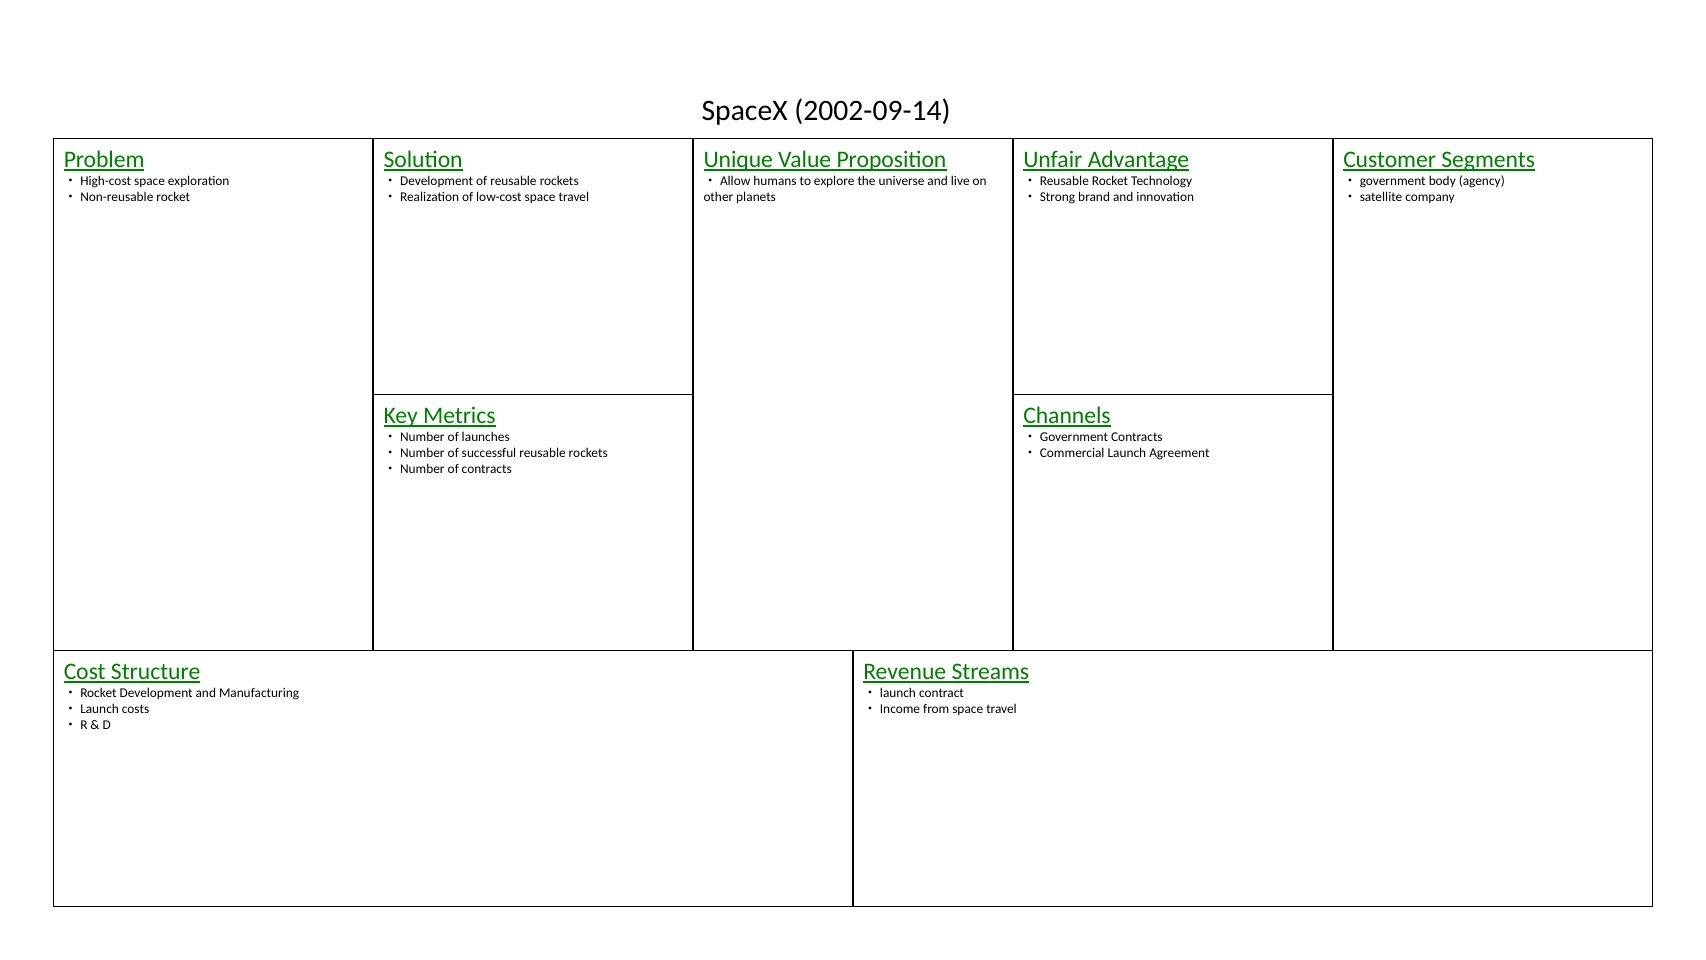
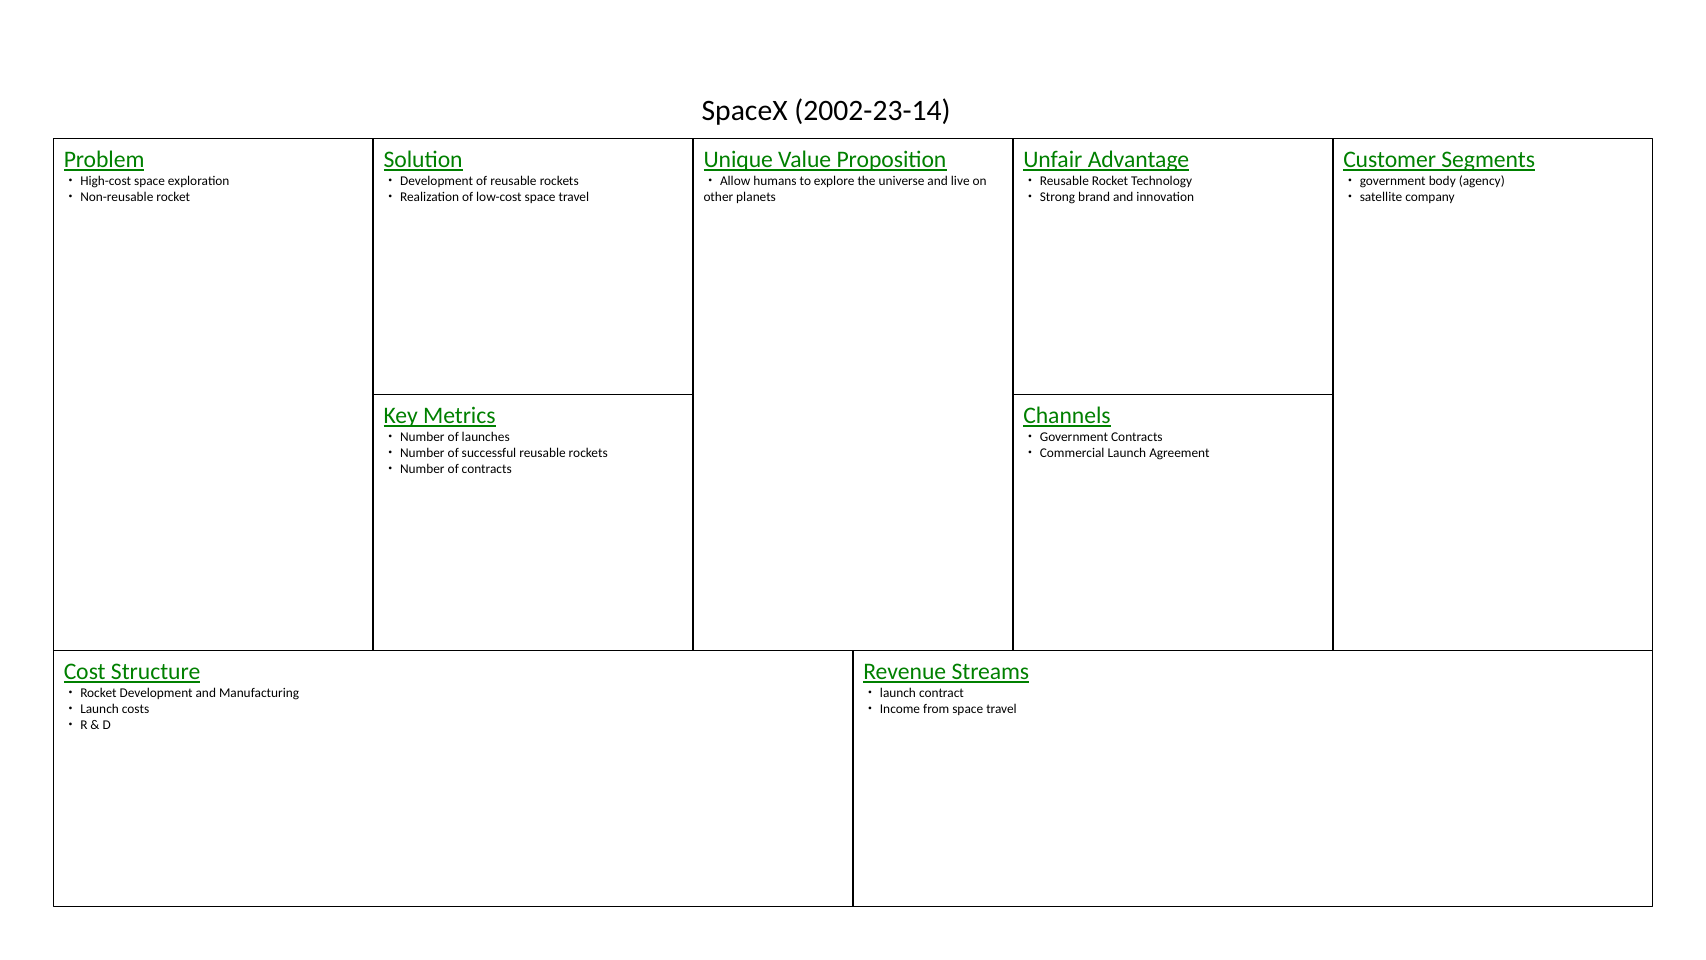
2002-09-14: 2002-09-14 -> 2002-23-14 (873, 110)
